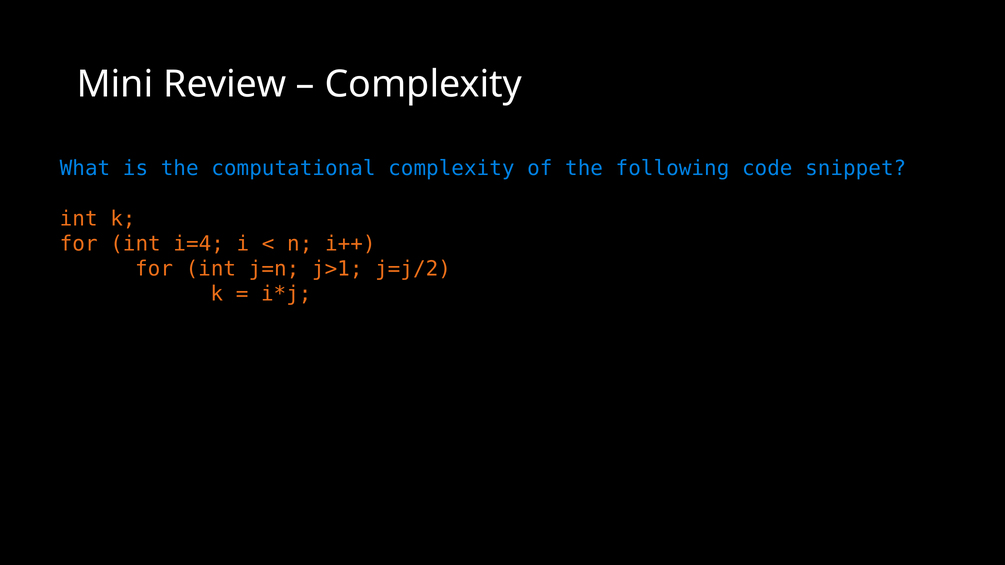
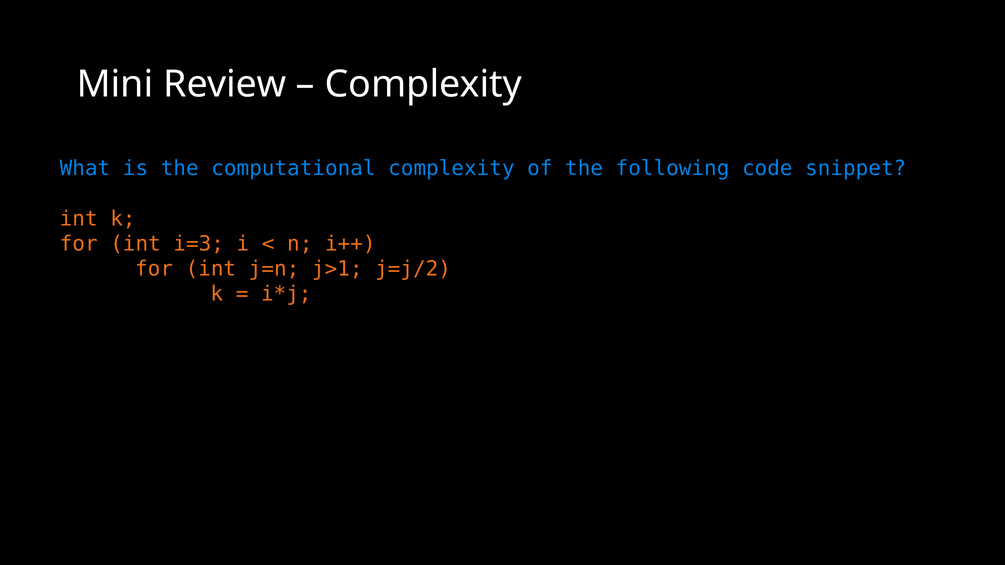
i=4: i=4 -> i=3 (199, 244)
